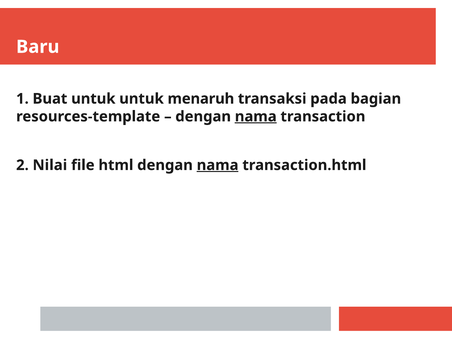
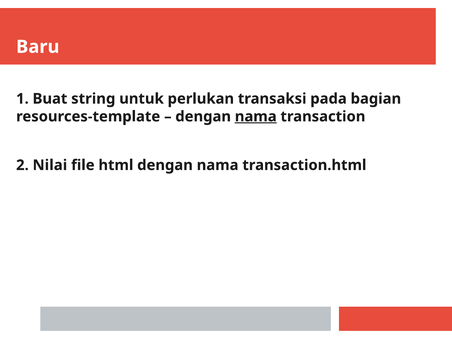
Buat untuk: untuk -> string (93, 99)
menaruh: menaruh -> perlukan (201, 99)
nama underline: present -> none (218, 165)
